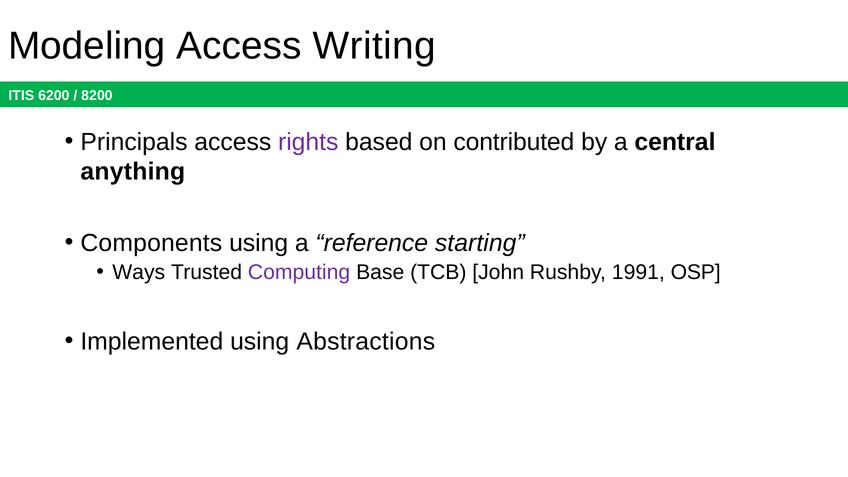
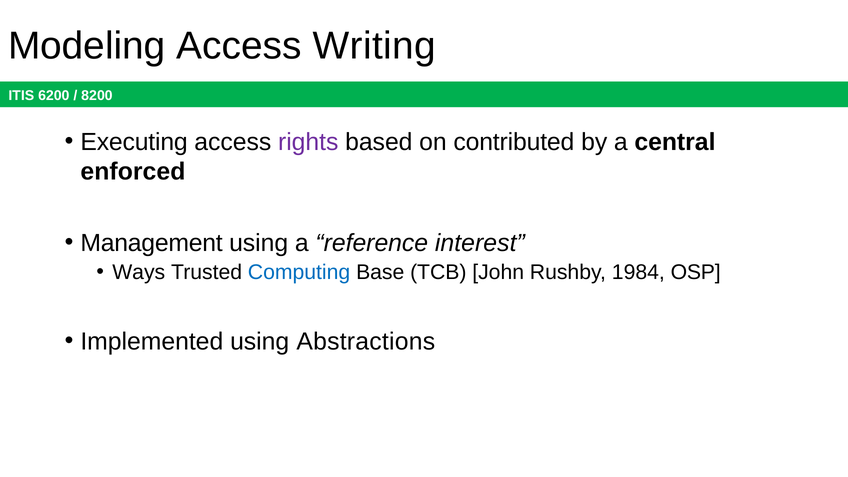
Principals: Principals -> Executing (134, 142)
anything: anything -> enforced (133, 172)
Components: Components -> Management (152, 243)
starting: starting -> interest (480, 243)
Computing colour: purple -> blue (299, 273)
1991: 1991 -> 1984 (638, 273)
